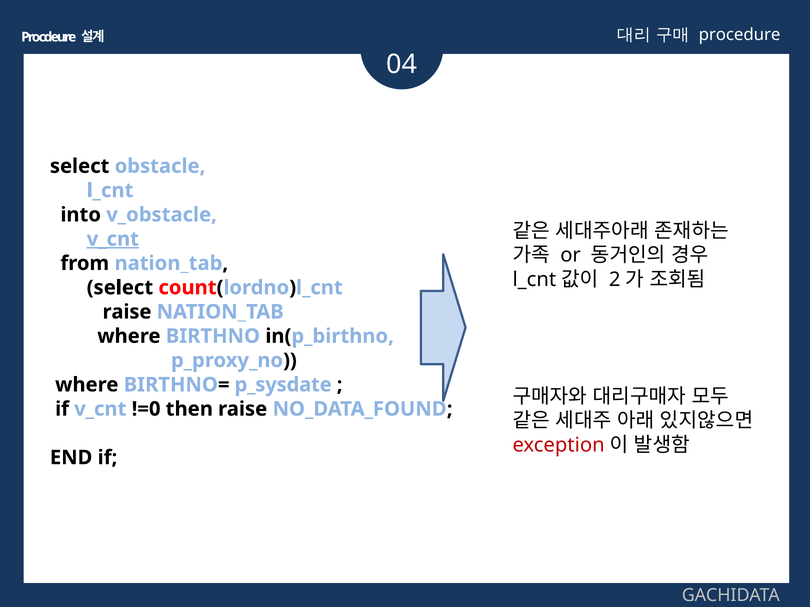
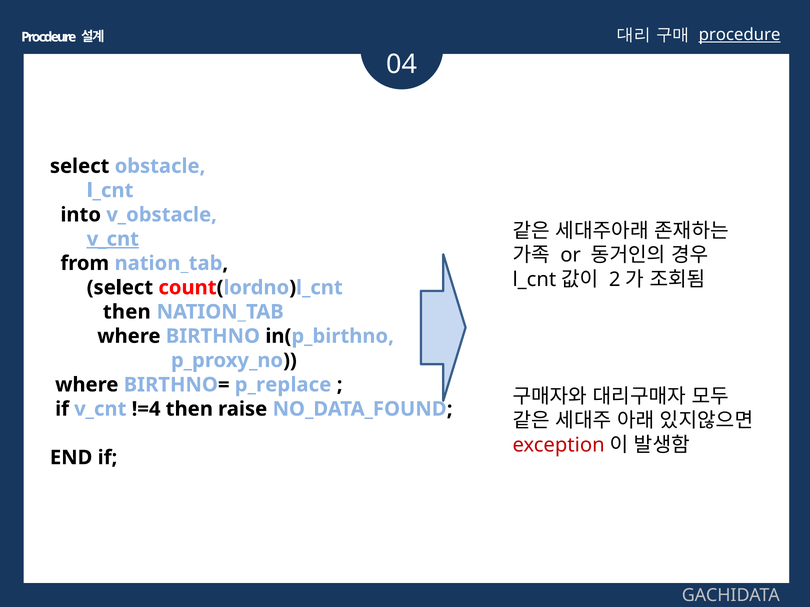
procedure underline: none -> present (740, 35)
raise: raise -> then (127, 312)
p_sysdate: p_sysdate -> p_replace (283, 385)
!=0: !=0 -> !=4 (146, 409)
